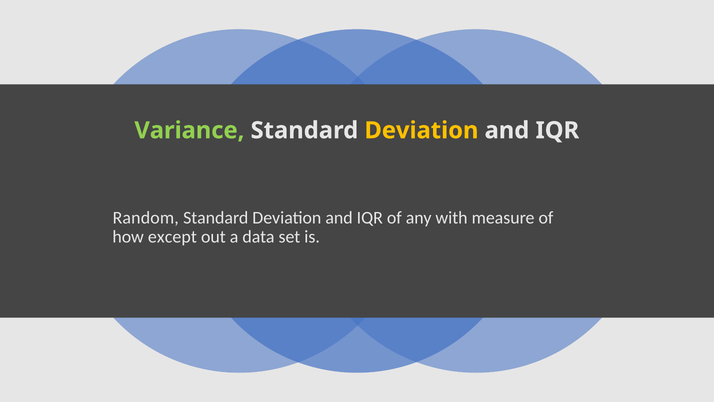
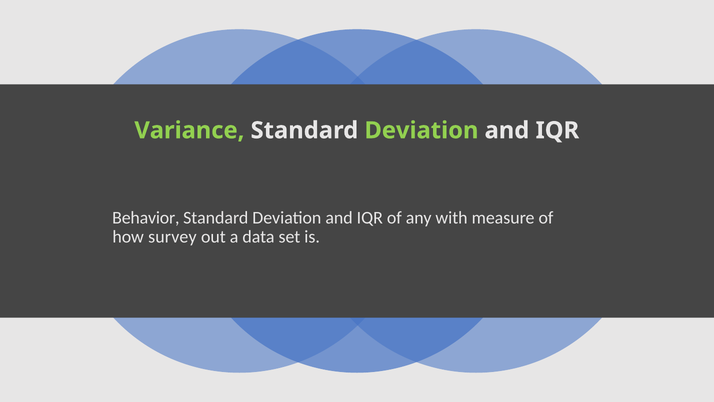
Deviation colour: yellow -> light green (421, 130)
Random: Random -> Behavior (146, 218)
except: except -> survey (172, 237)
